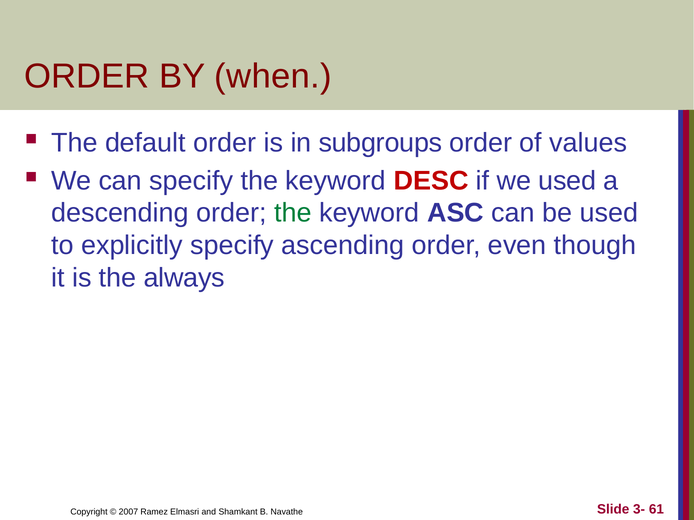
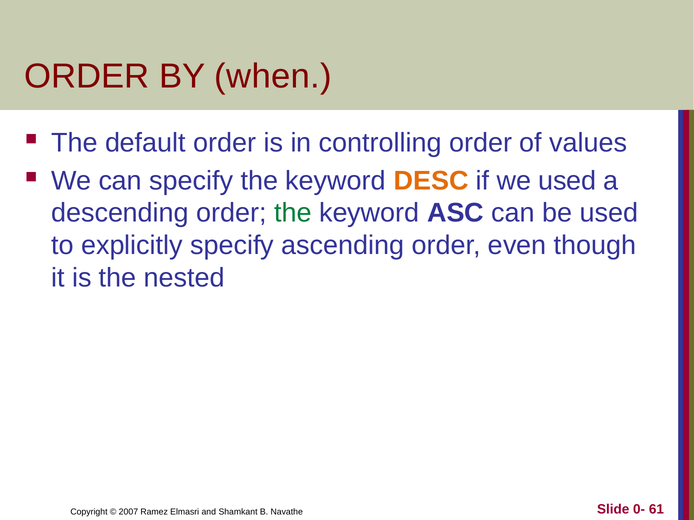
subgroups: subgroups -> controlling (380, 143)
DESC colour: red -> orange (431, 181)
always: always -> nested (184, 278)
3-: 3- -> 0- (639, 510)
